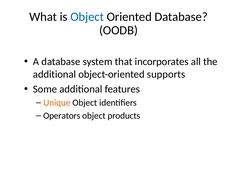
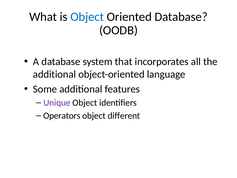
supports: supports -> language (166, 74)
Unique colour: orange -> purple (57, 103)
products: products -> different (124, 115)
